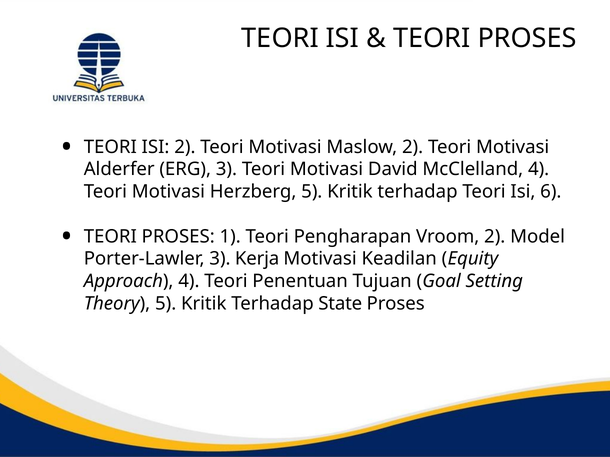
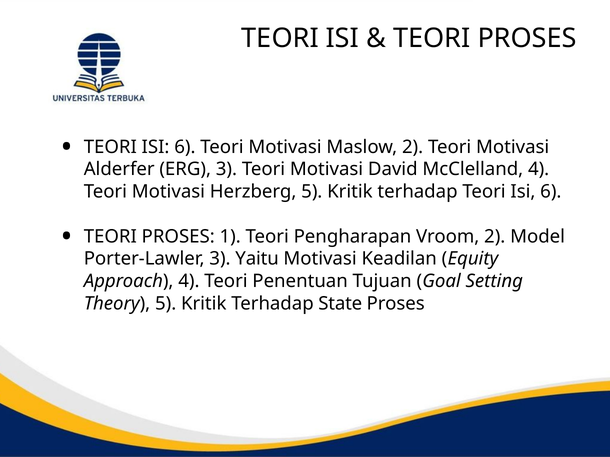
2: 2 -> 6 (185, 147)
Kerja: Kerja -> Yaitu (257, 259)
